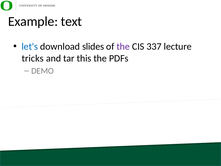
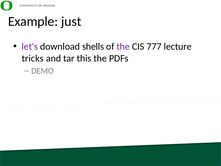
text: text -> just (71, 21)
let's colour: blue -> purple (30, 46)
slides: slides -> shells (93, 46)
337: 337 -> 777 (154, 46)
